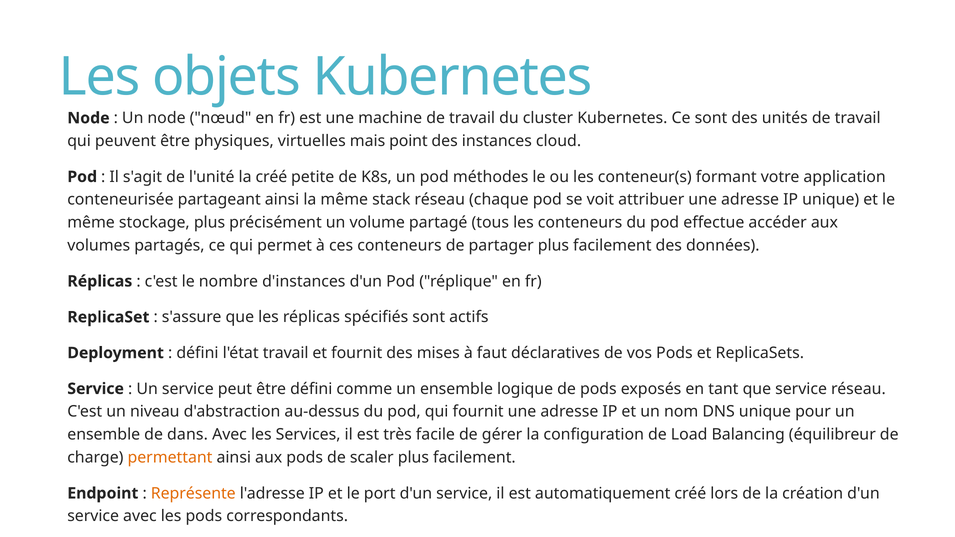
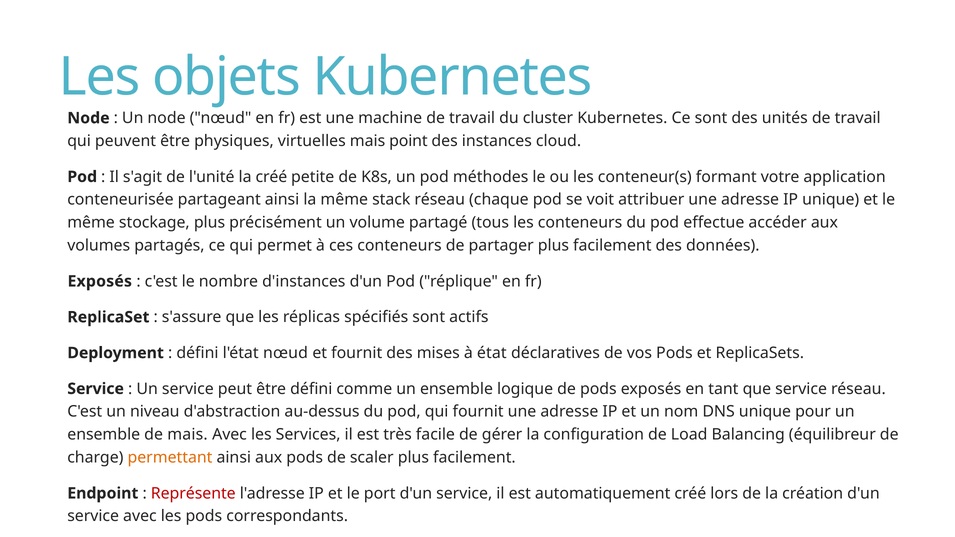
Réplicas: Réplicas -> Exposés (100, 281)
l'état travail: travail -> nœud (285, 353)
faut: faut -> état (492, 353)
de dans: dans -> mais (188, 435)
Représente colour: orange -> red (193, 493)
